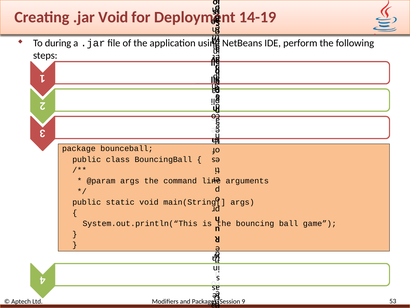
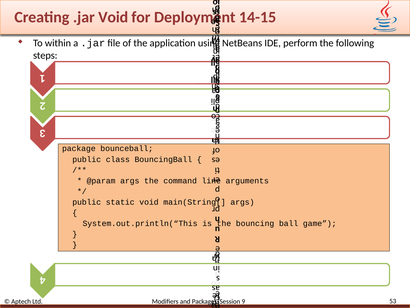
14-19: 14-19 -> 14-15 (258, 17)
during: during -> within (58, 43)
